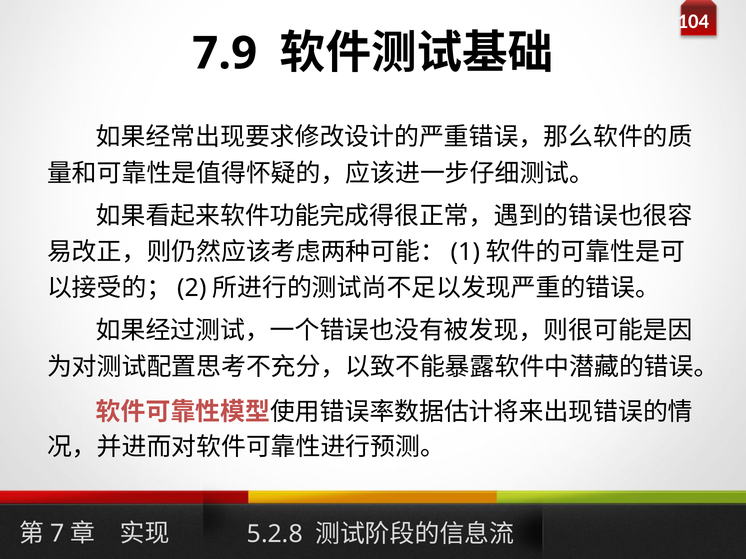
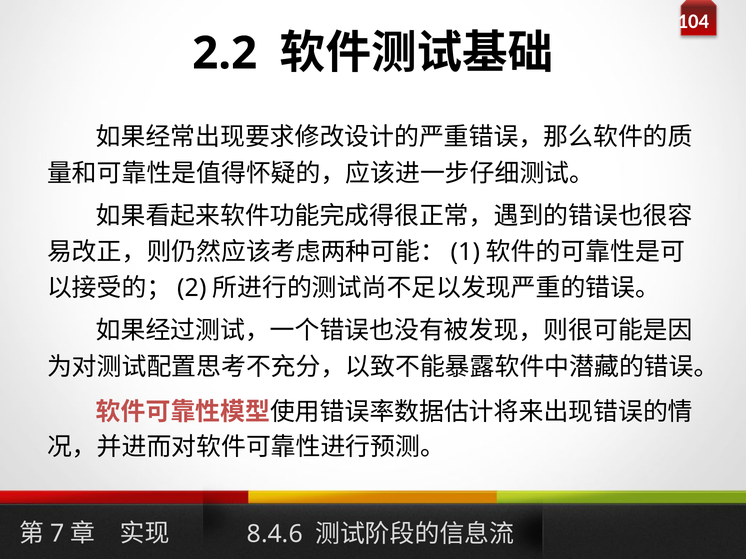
7.9: 7.9 -> 2.2 (225, 53)
5.2.8: 5.2.8 -> 8.4.6 (275, 534)
